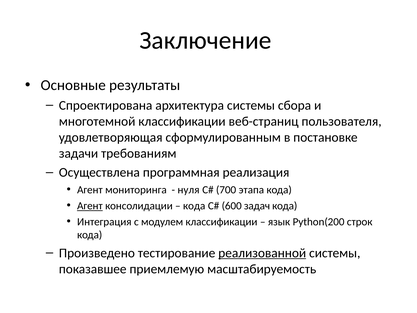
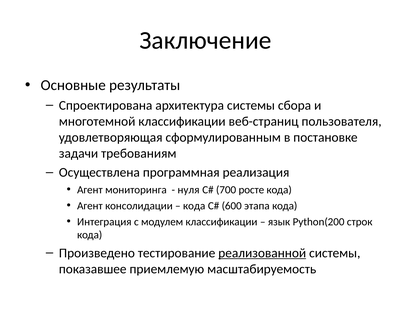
этапа: этапа -> росте (251, 190)
Агент underline: present -> none (90, 206)
задач: задач -> этапа (257, 206)
